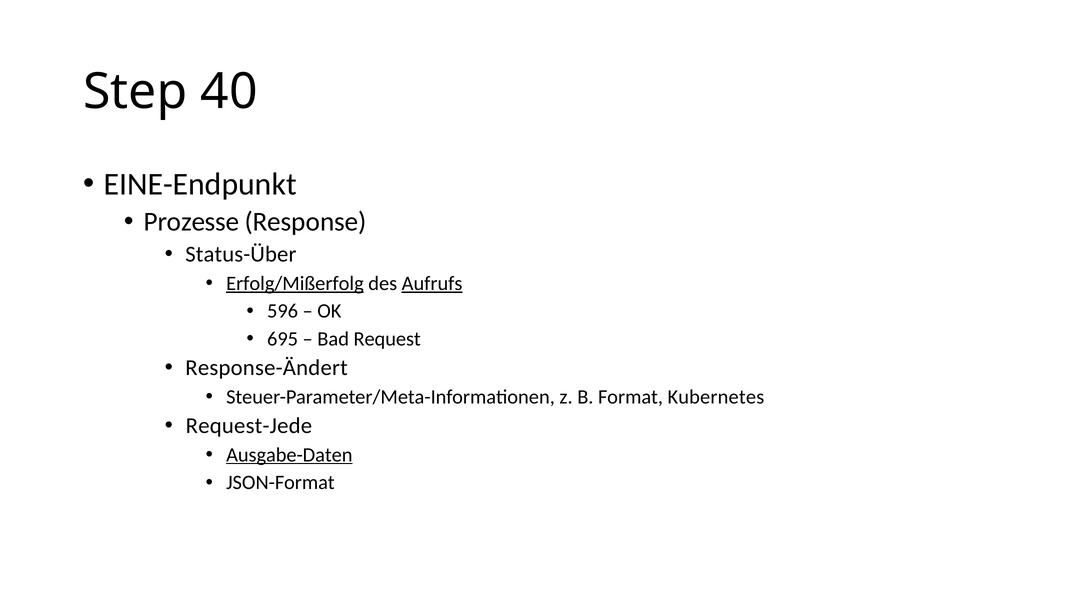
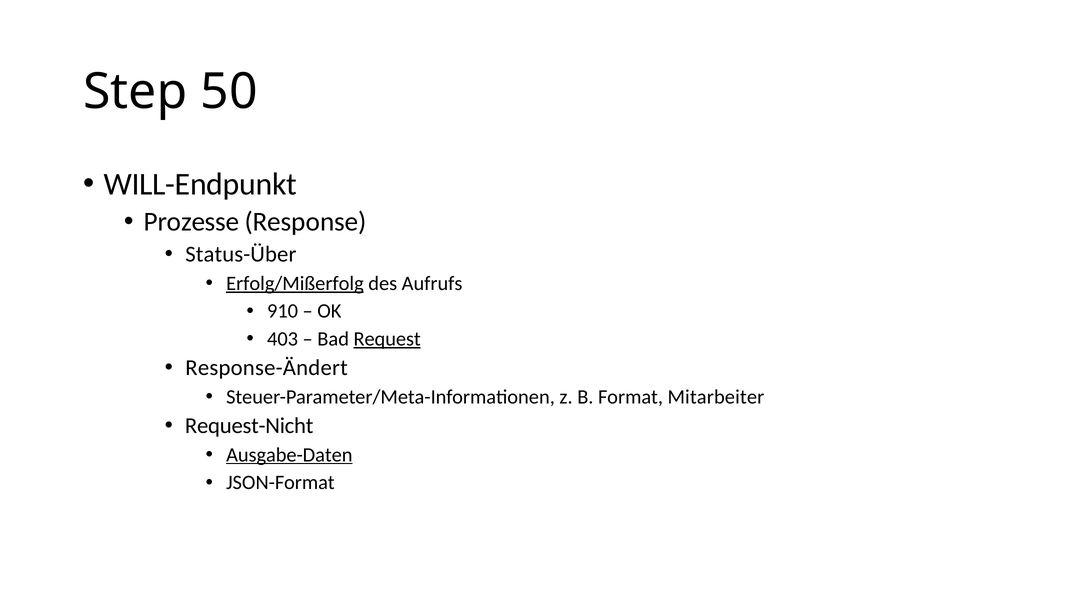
40: 40 -> 50 (229, 92)
EINE-Endpunkt: EINE-Endpunkt -> WILL-Endpunkt (200, 184)
Aufrufs underline: present -> none (432, 283)
596: 596 -> 910 (283, 311)
695: 695 -> 403 (283, 339)
Request underline: none -> present (387, 339)
Kubernetes: Kubernetes -> Mitarbeiter (716, 397)
Request-Jede: Request-Jede -> Request-Nicht (249, 426)
